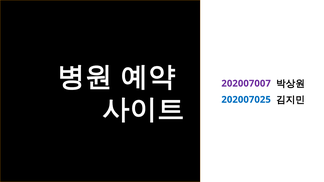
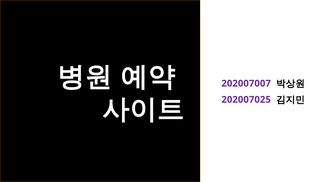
202007025 colour: blue -> purple (246, 100)
